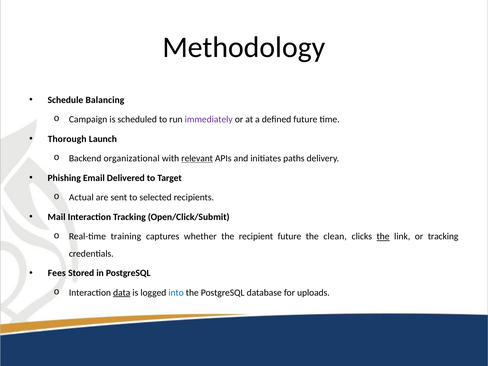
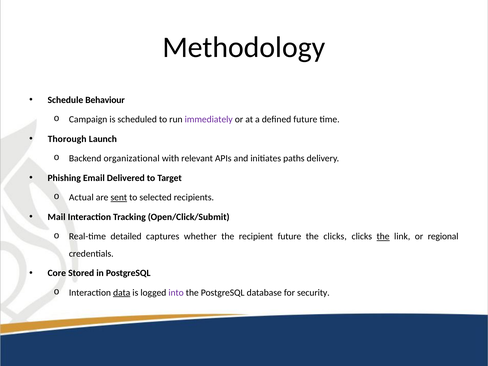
Balancing: Balancing -> Behaviour (105, 100)
relevant underline: present -> none (197, 158)
sent underline: none -> present (119, 197)
training: training -> detailed (126, 237)
the clean: clean -> clicks (335, 237)
or tracking: tracking -> regional (443, 237)
Fees: Fees -> Core (57, 273)
into colour: blue -> purple (176, 293)
uploads: uploads -> security (313, 293)
